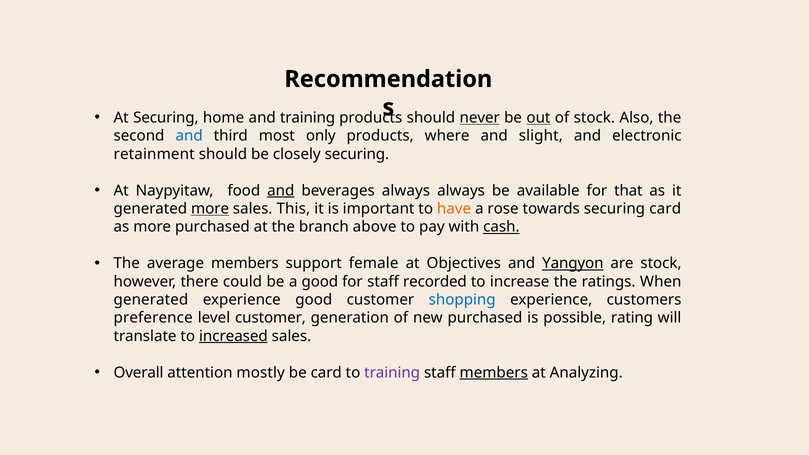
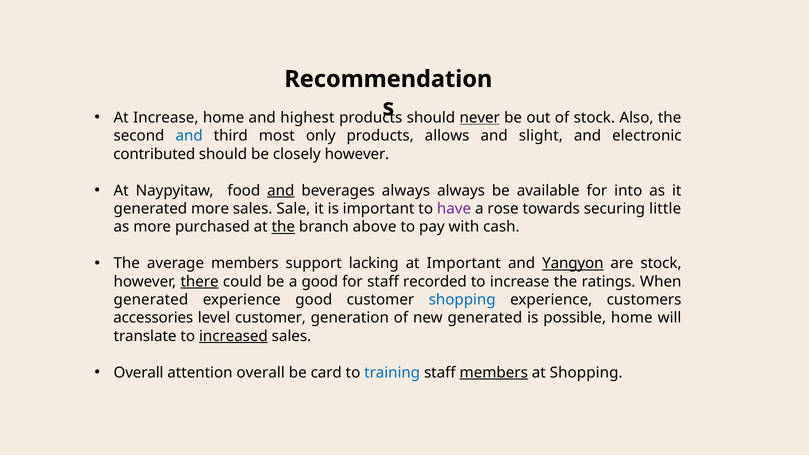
At Securing: Securing -> Increase (166, 118)
and training: training -> highest (307, 118)
out underline: present -> none (538, 118)
where: where -> allows (447, 136)
retainment: retainment -> contributed (154, 154)
closely securing: securing -> however (357, 154)
that: that -> into (628, 191)
more underline: present -> none (210, 209)
This: This -> Sale (293, 209)
have colour: orange -> purple (454, 209)
securing card: card -> little (665, 209)
the underline: none -> present (283, 227)
cash underline: present -> none (501, 227)
female: female -> lacking (374, 263)
at Objectives: Objectives -> Important (464, 263)
there underline: none -> present (200, 282)
preference: preference -> accessories (153, 318)
new purchased: purchased -> generated (485, 318)
possible rating: rating -> home (632, 318)
attention mostly: mostly -> overall (261, 373)
training colour: purple -> blue (392, 373)
at Analyzing: Analyzing -> Shopping (586, 373)
